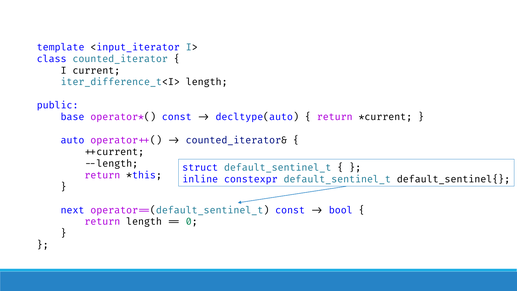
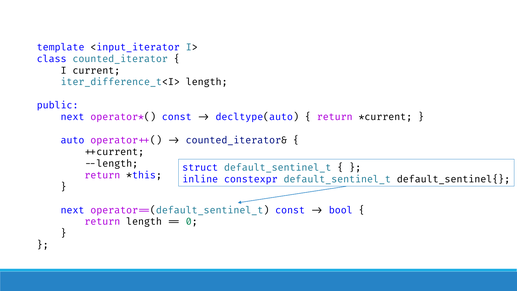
base: base -> next (73, 117)
